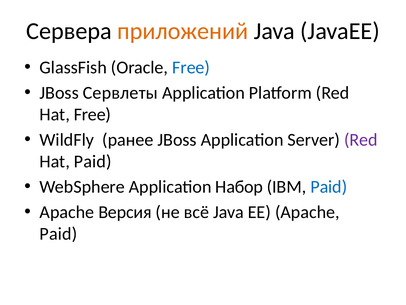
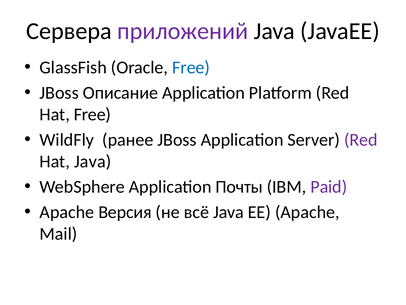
приложений colour: orange -> purple (183, 31)
Сервлеты: Сервлеты -> Описание (120, 93)
Hat Paid: Paid -> Java (93, 161)
Набор: Набор -> Почты (239, 186)
Paid colour: blue -> purple (329, 186)
Paid: Paid -> Mail (58, 233)
